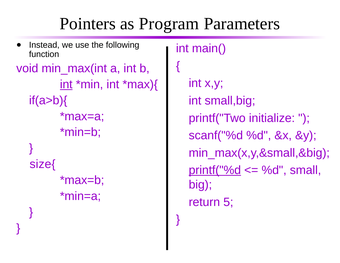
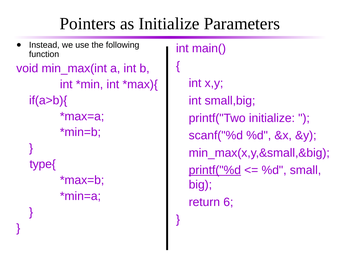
as Program: Program -> Initialize (169, 24)
int underline: present -> none (66, 84)
size{: size{ -> type{ (43, 164)
5: 5 -> 6 (228, 202)
